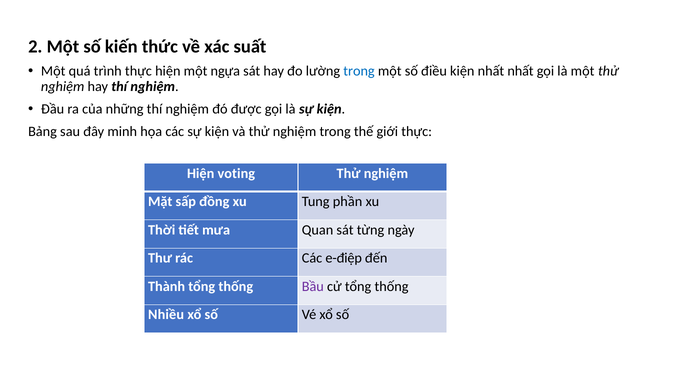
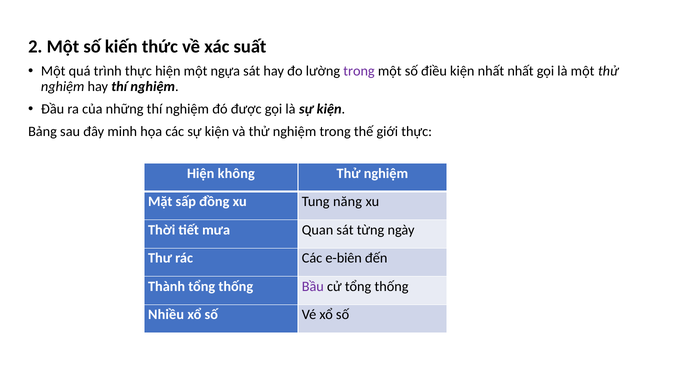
trong colour: blue -> purple (359, 71)
voting: voting -> không (236, 173)
phần: phần -> năng (347, 202)
e-điệp: e-điệp -> e-biên (344, 258)
